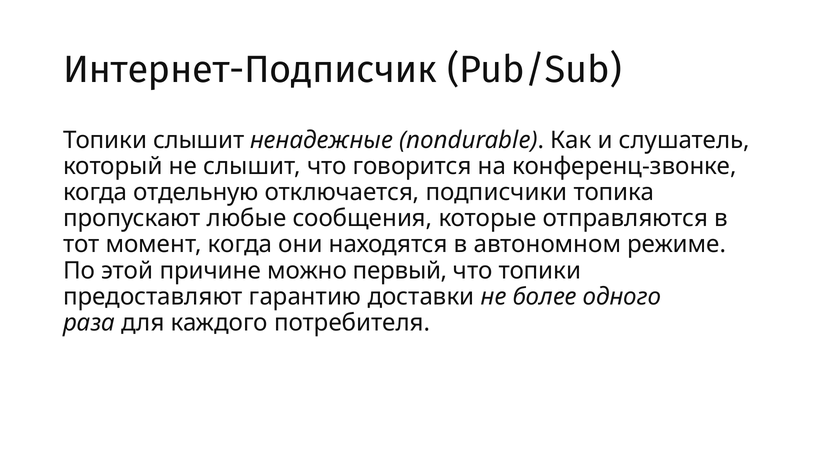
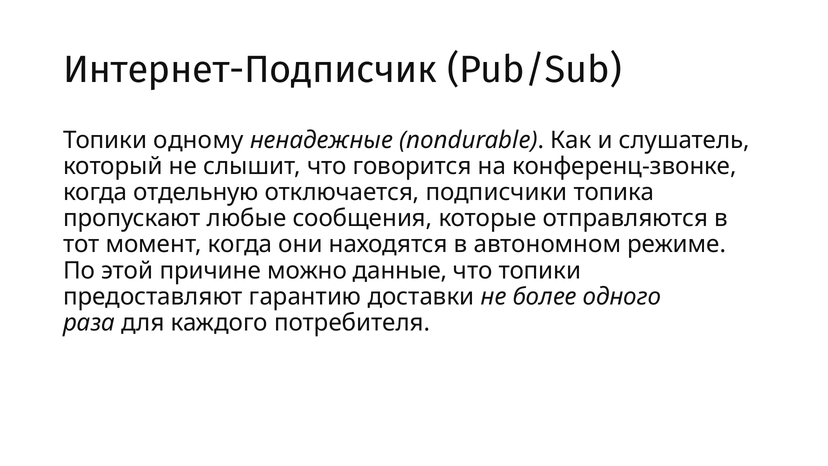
Топики слышит: слышит -> одному (199, 140)
первый: первый -> данные (400, 270)
